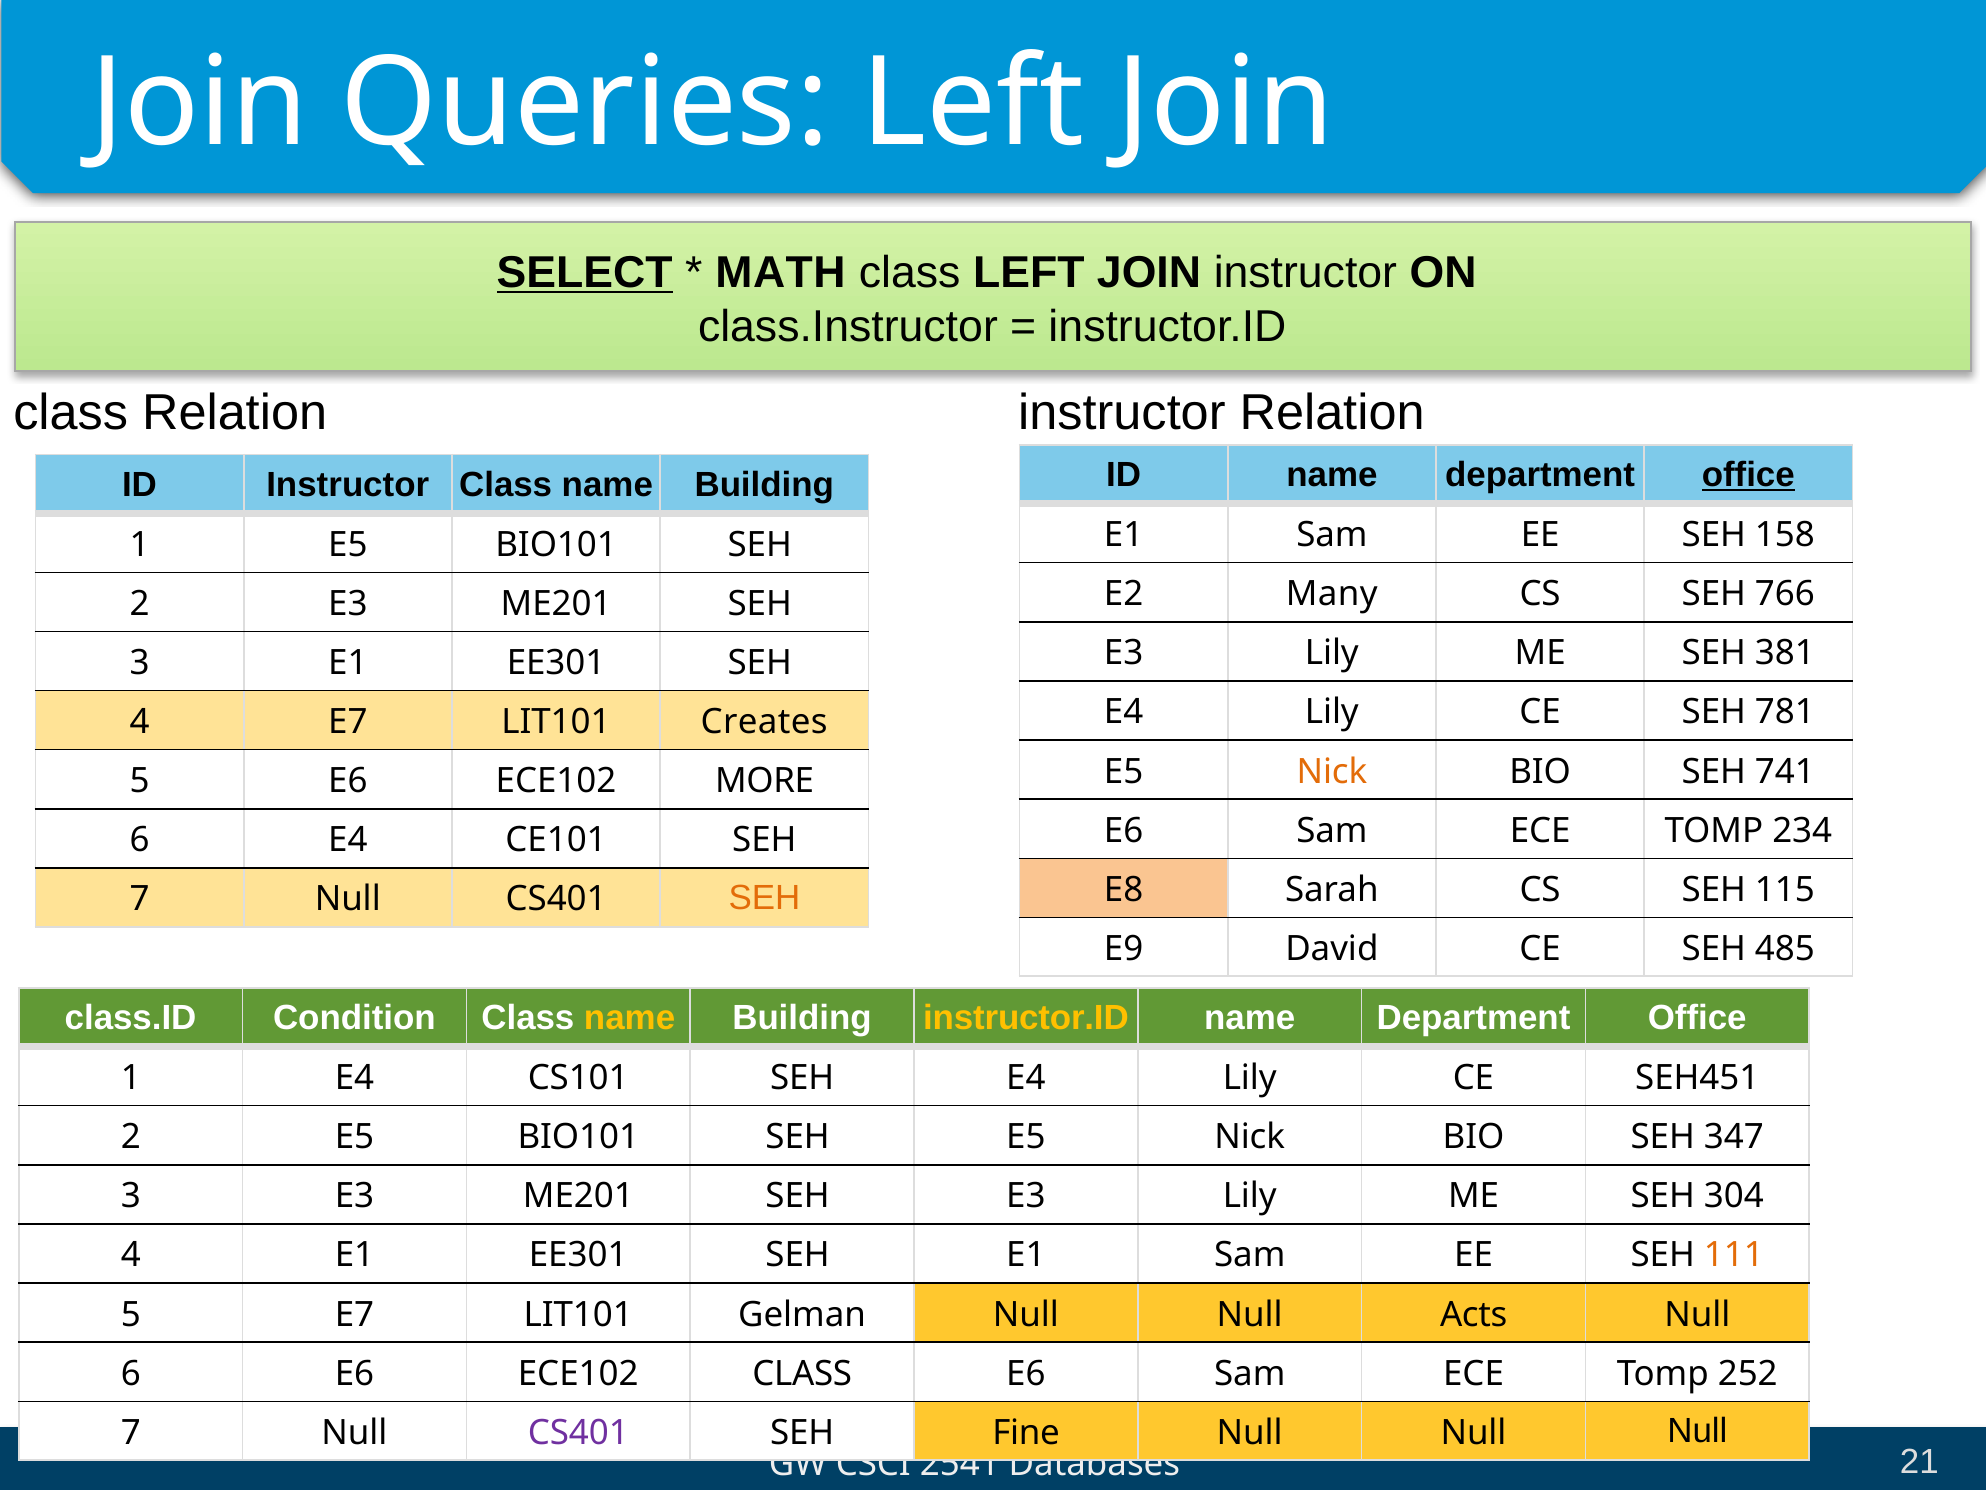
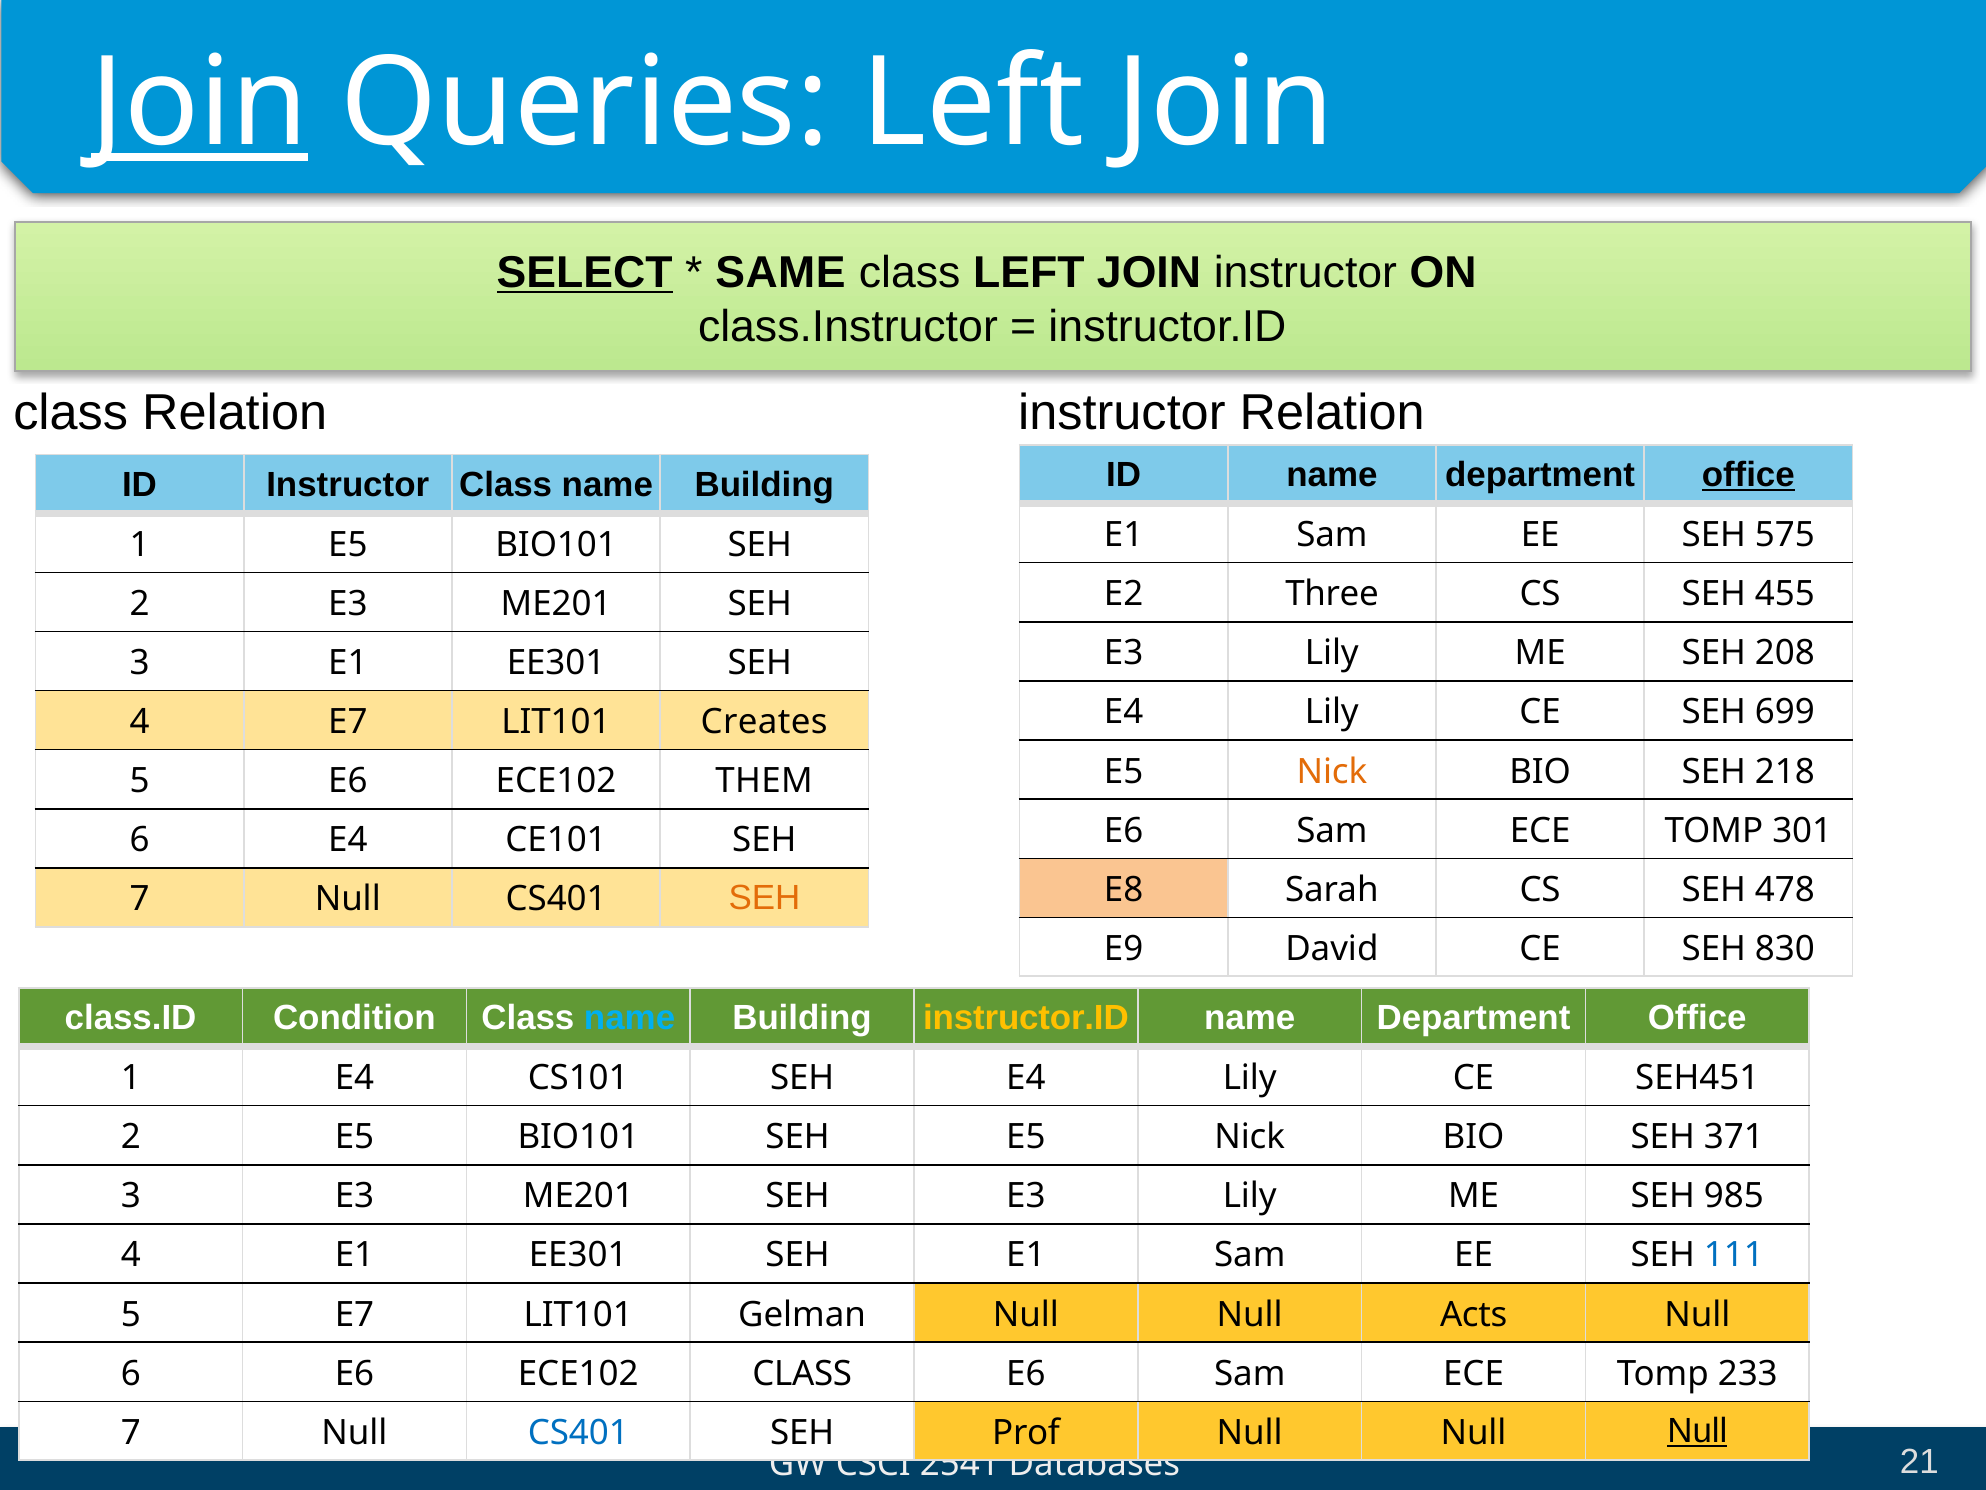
Join underline: none -> present (200, 103)
MATH: MATH -> SAME (780, 273)
158: 158 -> 575 (1785, 535)
Many: Many -> Three (1332, 594)
766: 766 -> 455 (1785, 594)
381: 381 -> 208 (1785, 653)
781: 781 -> 699 (1785, 712)
741: 741 -> 218 (1785, 771)
MORE: MORE -> THEM (764, 781)
234: 234 -> 301 (1802, 830)
115: 115 -> 478 (1785, 889)
485: 485 -> 830 (1785, 948)
name colour: yellow -> light blue (630, 1017)
347: 347 -> 371 (1734, 1137)
304: 304 -> 985 (1734, 1196)
111 colour: orange -> blue (1734, 1255)
252: 252 -> 233 (1748, 1373)
CS401 colour: purple -> blue (578, 1432)
Fine: Fine -> Prof (1026, 1432)
Null underline: none -> present (1697, 1431)
